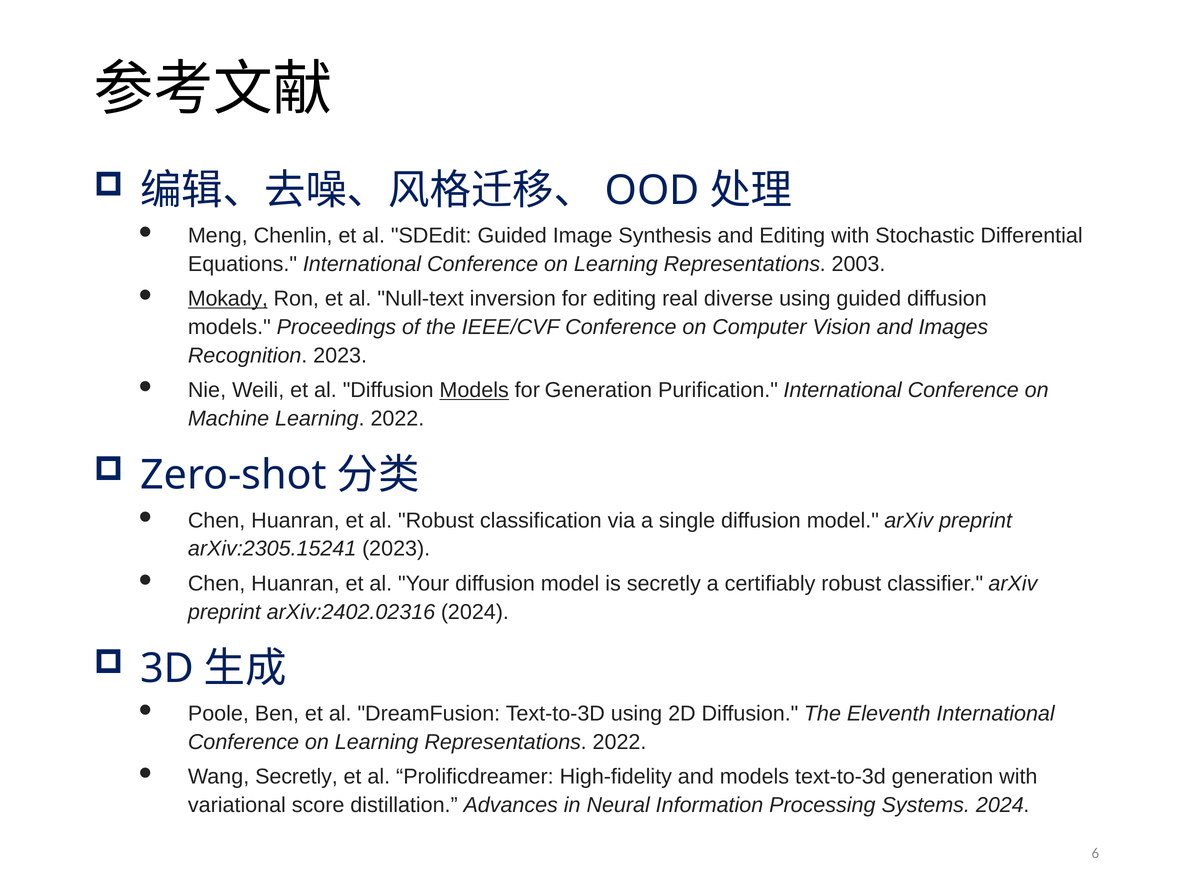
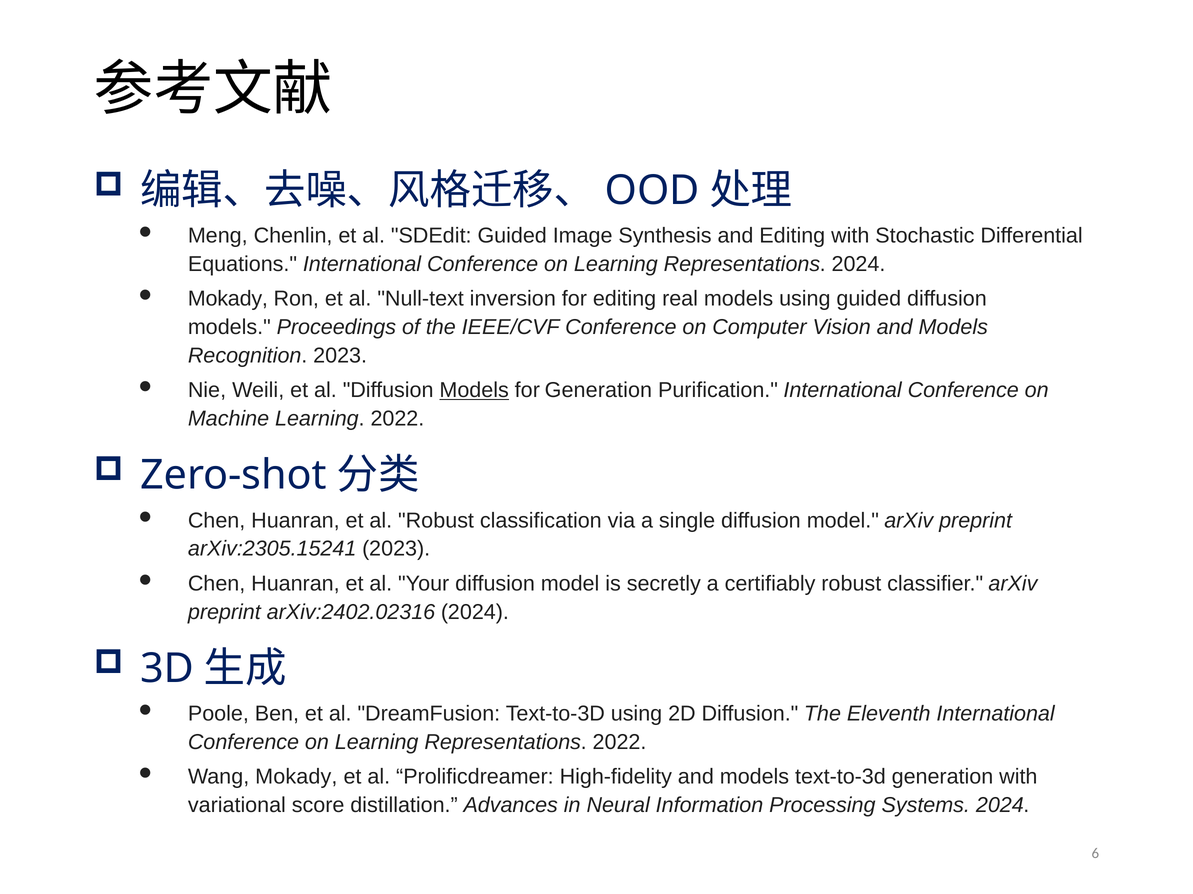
Representations 2003: 2003 -> 2024 (858, 264)
Mokady underline: present -> none (228, 299)
real diverse: diverse -> models (739, 299)
Vision and Images: Images -> Models (953, 328)
Wang Secretly: Secretly -> Mokady (296, 777)
